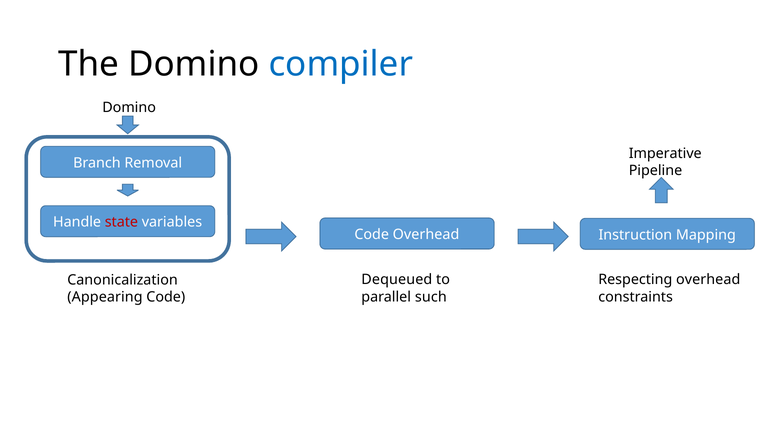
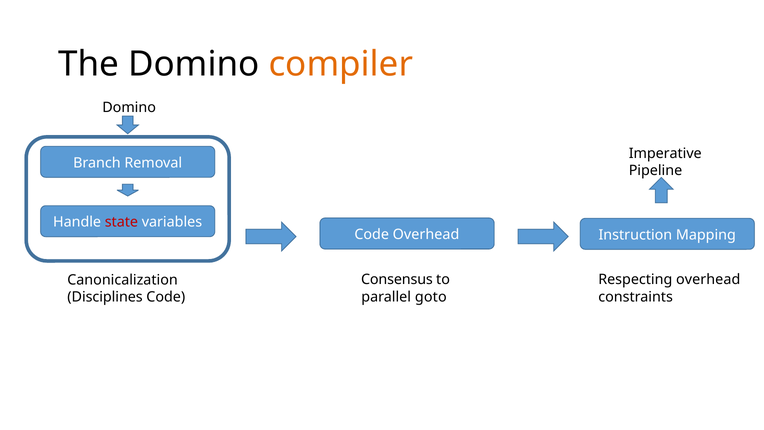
compiler colour: blue -> orange (341, 64)
Dequeued: Dequeued -> Consensus (397, 280)
such: such -> goto (431, 297)
Appearing: Appearing -> Disciplines (105, 297)
